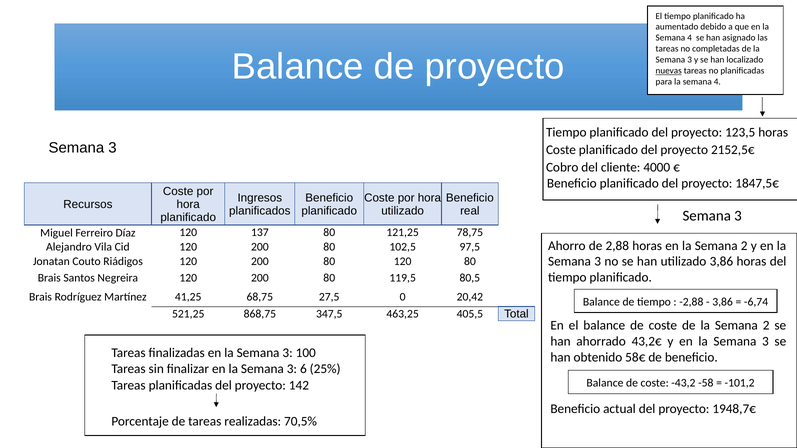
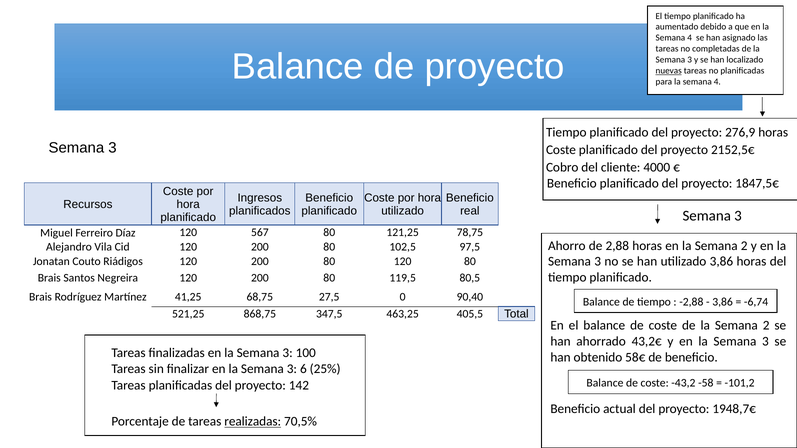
123,5: 123,5 -> 276,9 (740, 132)
137: 137 -> 567 (260, 233)
20,42: 20,42 -> 90,40 (470, 297)
realizadas underline: none -> present (253, 422)
